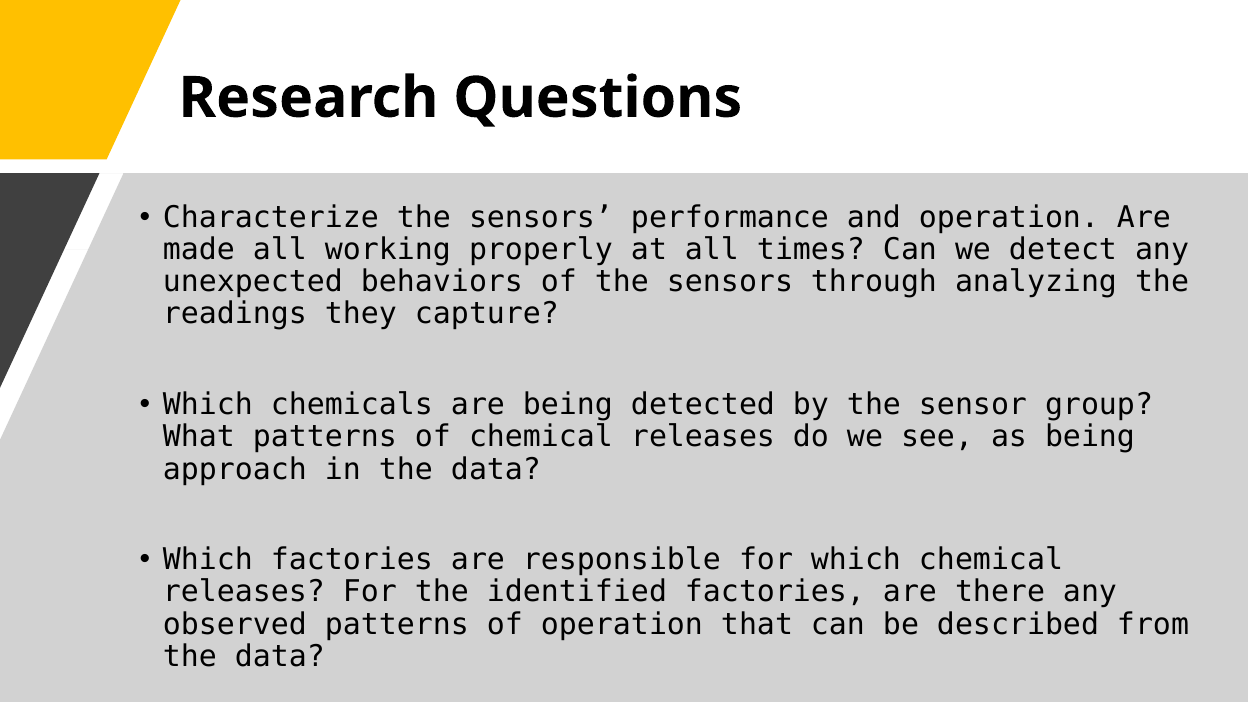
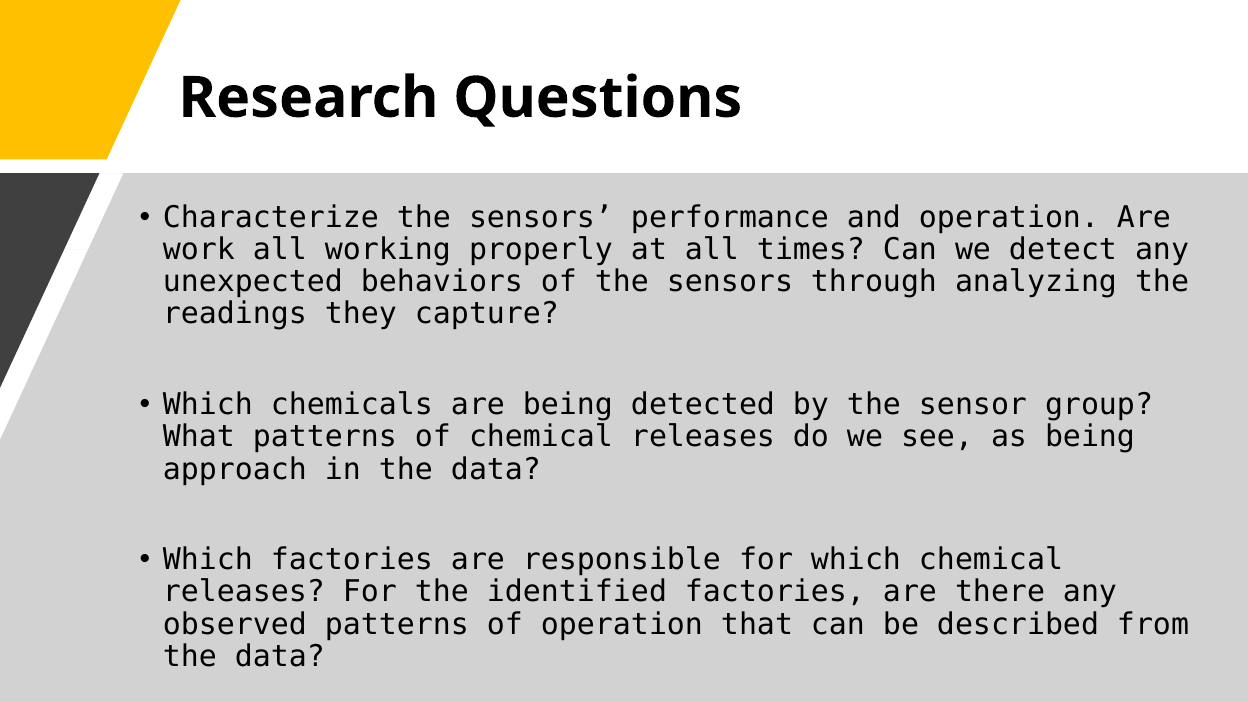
made: made -> work (199, 249)
